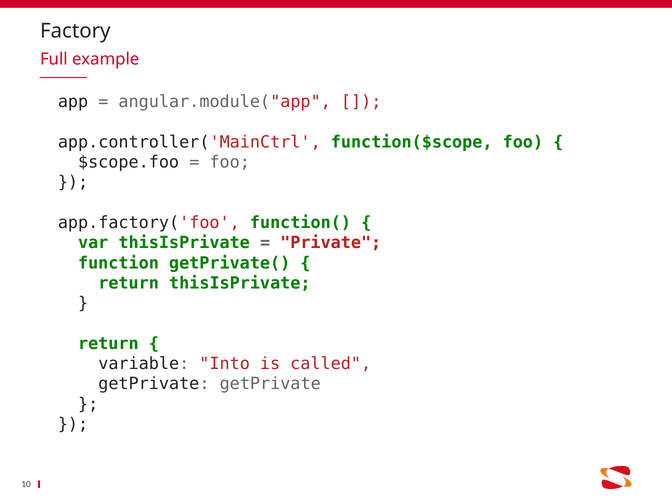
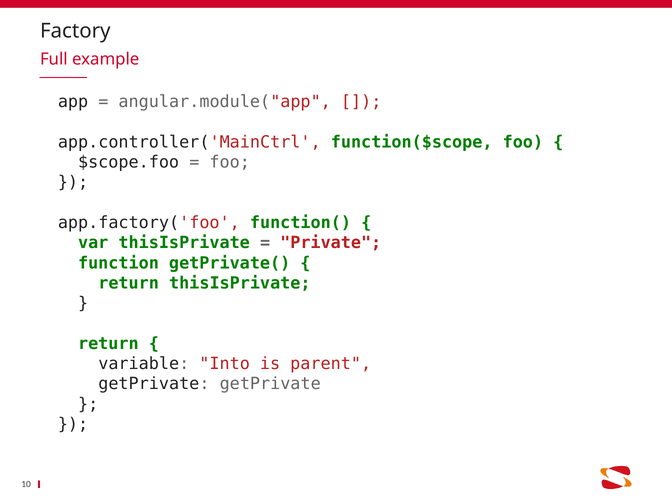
called: called -> parent (331, 364)
